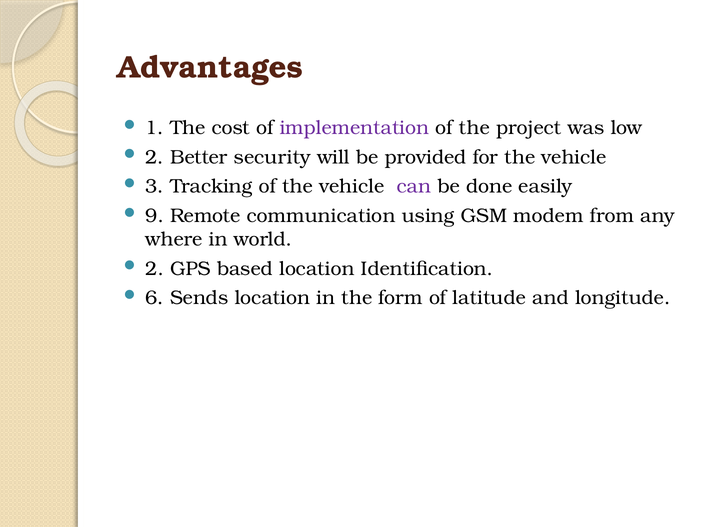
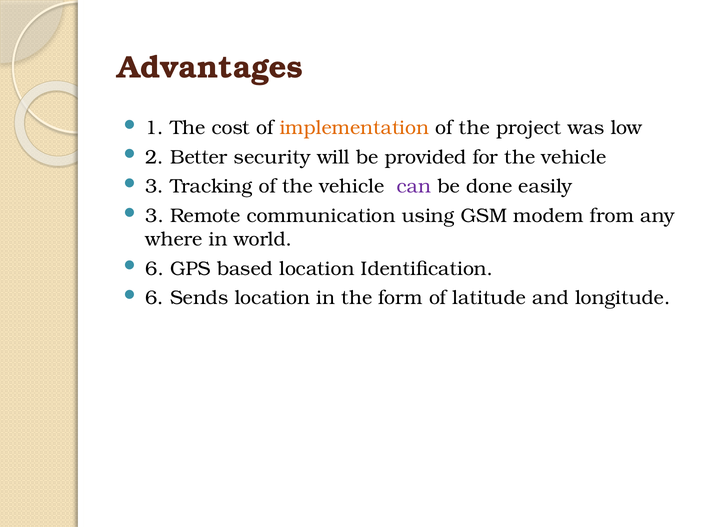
implementation colour: purple -> orange (354, 128)
9: 9 -> 3 (155, 216)
2: 2 -> 6 (155, 269)
